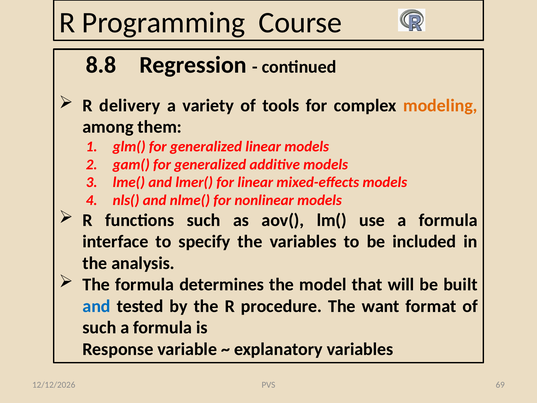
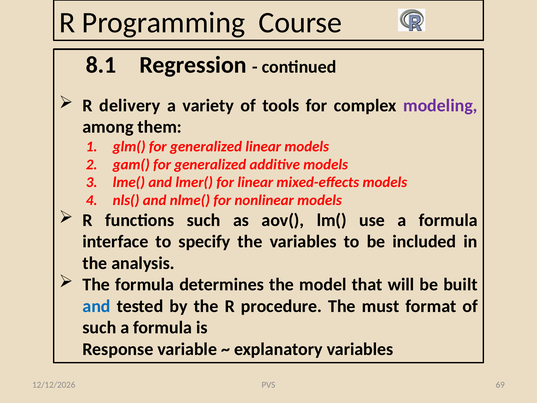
8.8: 8.8 -> 8.1 (101, 65)
modeling colour: orange -> purple (440, 105)
want: want -> must (381, 306)
